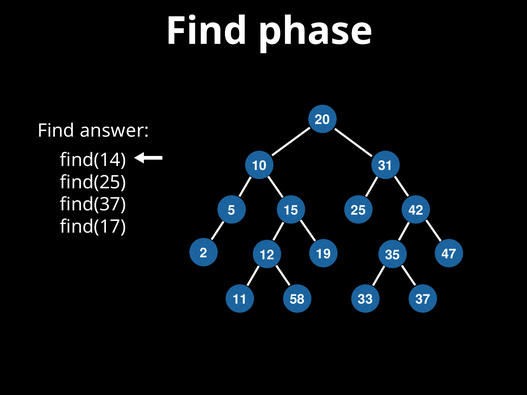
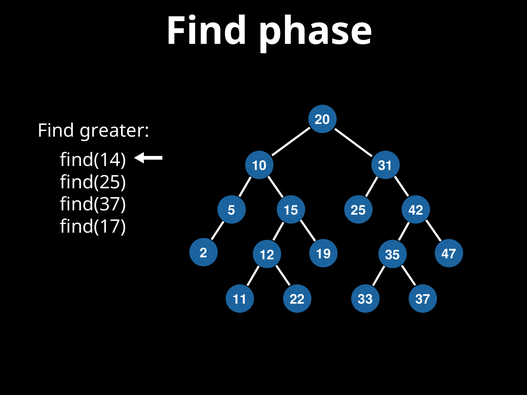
answer: answer -> greater (114, 131)
58: 58 -> 22 (297, 300)
